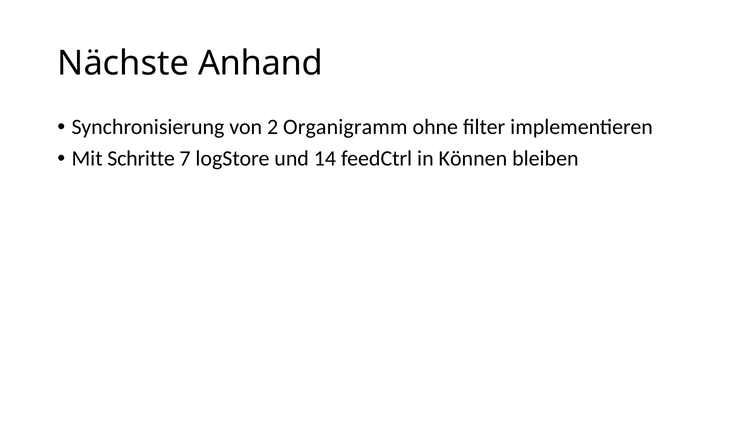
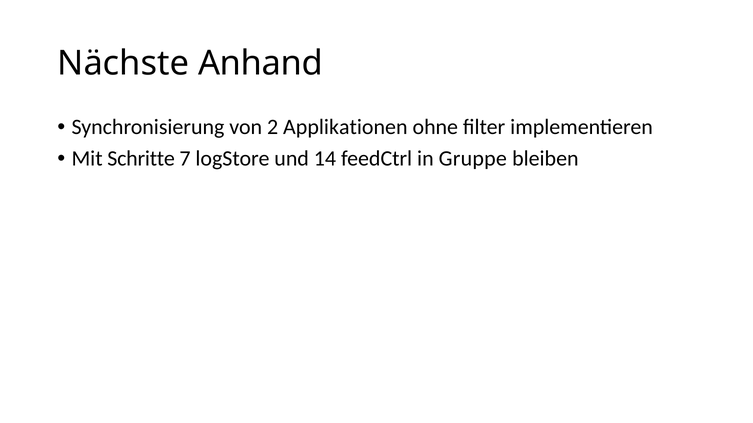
Organigramm: Organigramm -> Applikationen (345, 127)
Können: Können -> Gruppe (473, 159)
